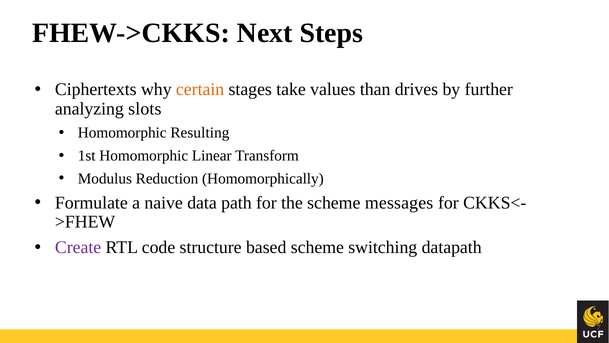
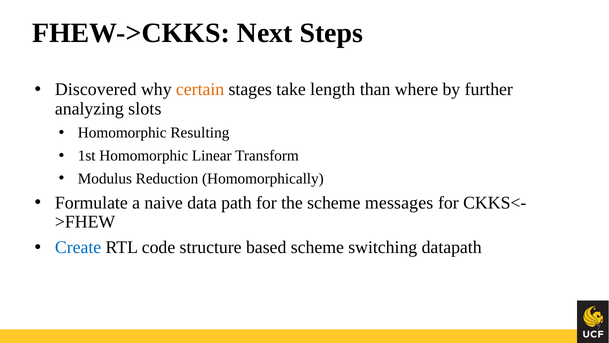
Ciphertexts: Ciphertexts -> Discovered (96, 89)
values: values -> length (333, 89)
drives: drives -> where (416, 89)
Create colour: purple -> blue (78, 247)
